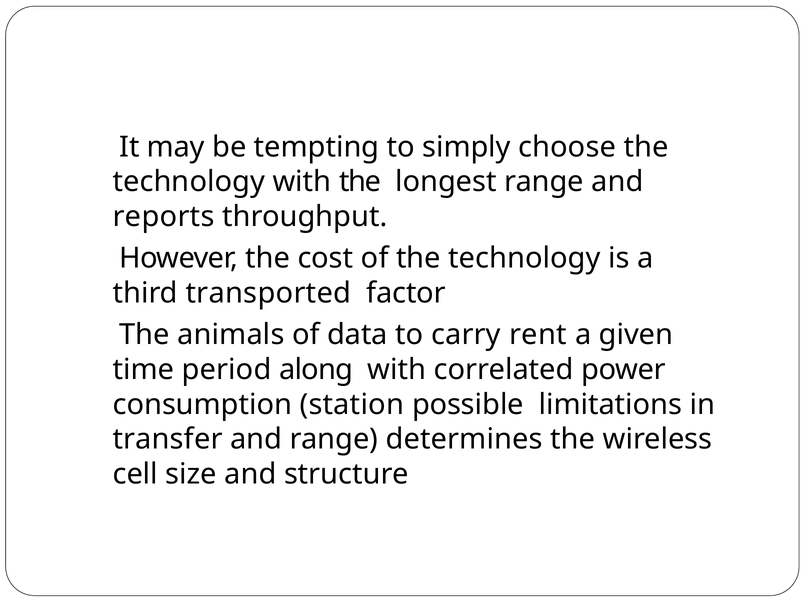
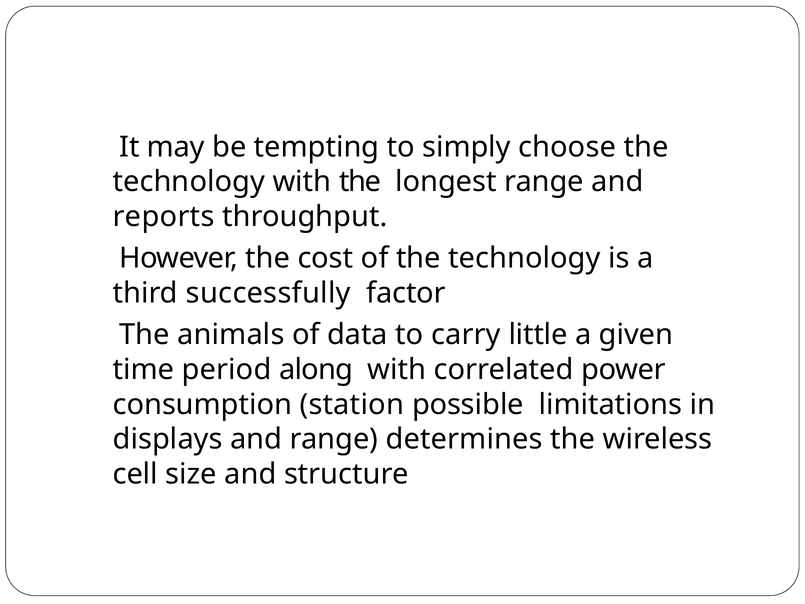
transported: transported -> successfully (268, 293)
rent: rent -> little (538, 335)
transfer: transfer -> displays (168, 439)
